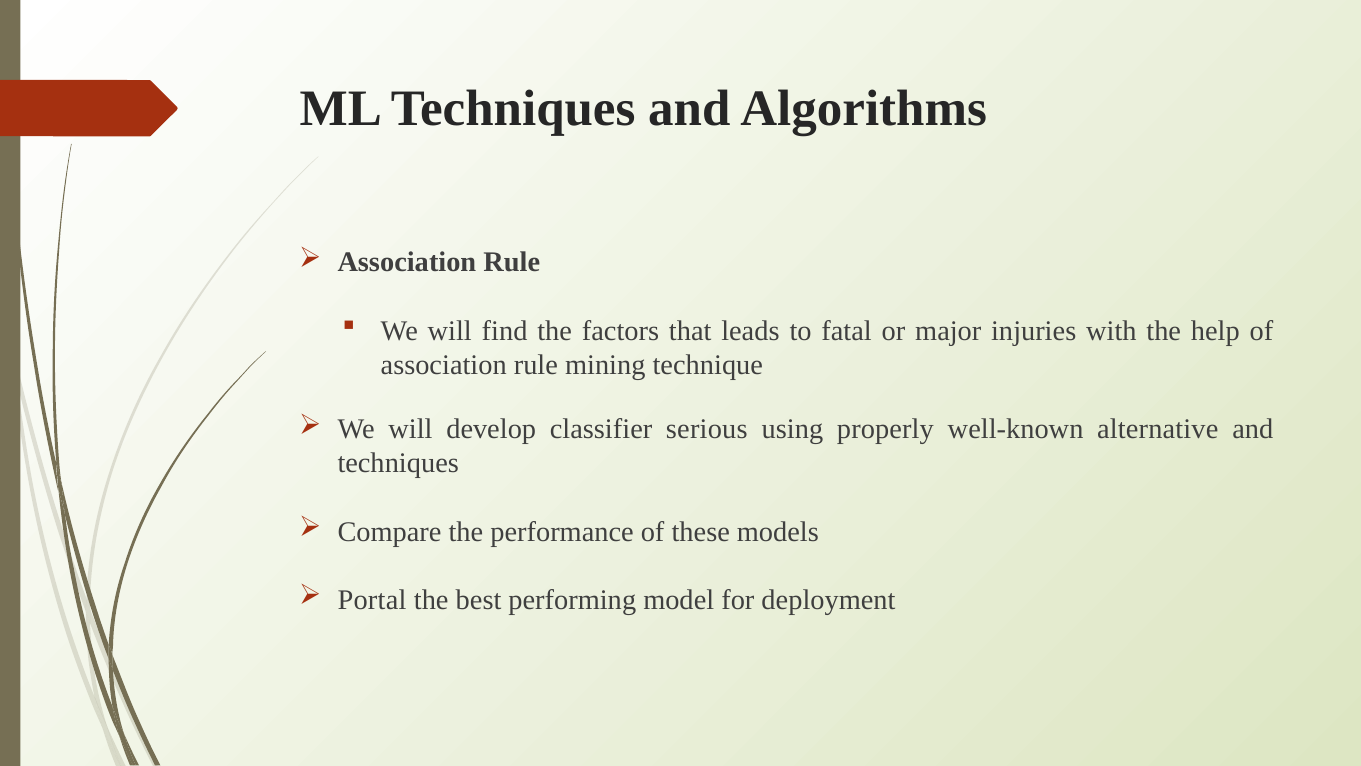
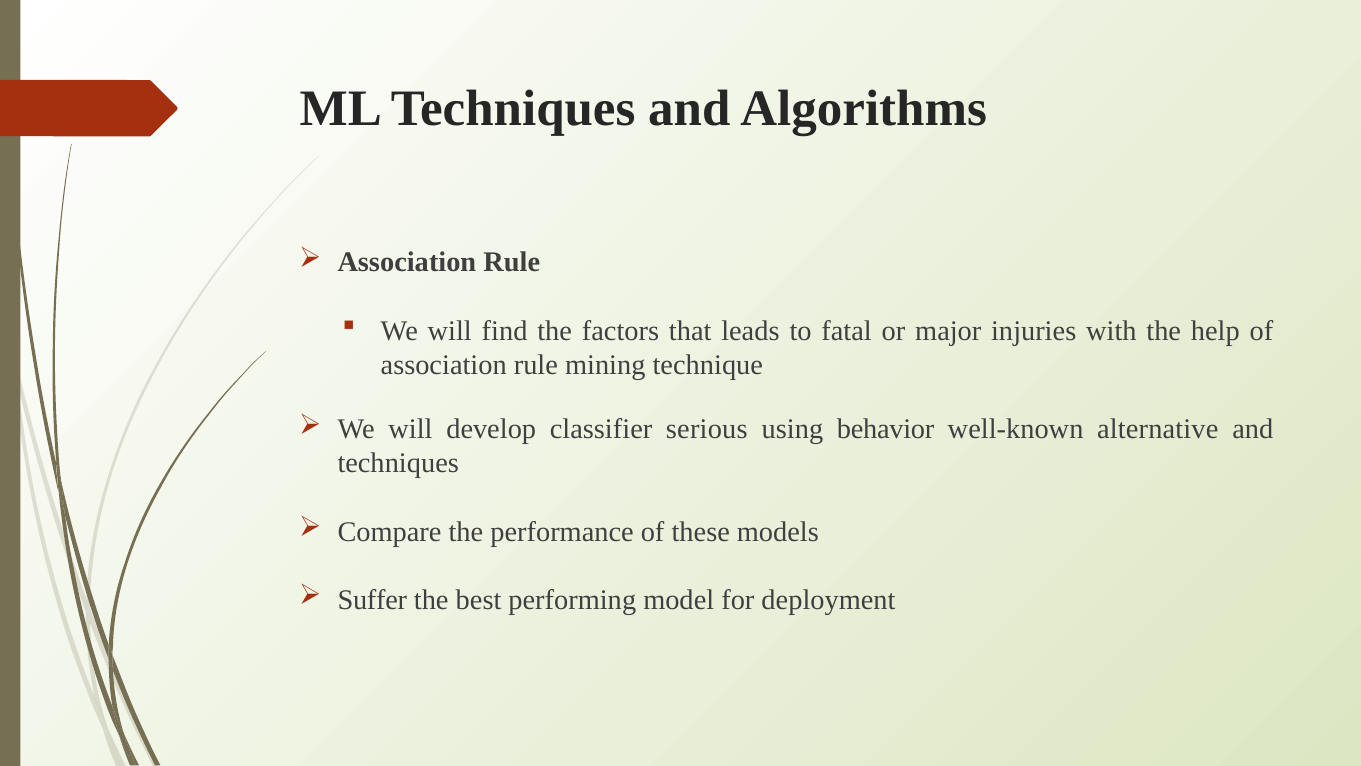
properly: properly -> behavior (886, 429)
Portal: Portal -> Suffer (372, 600)
